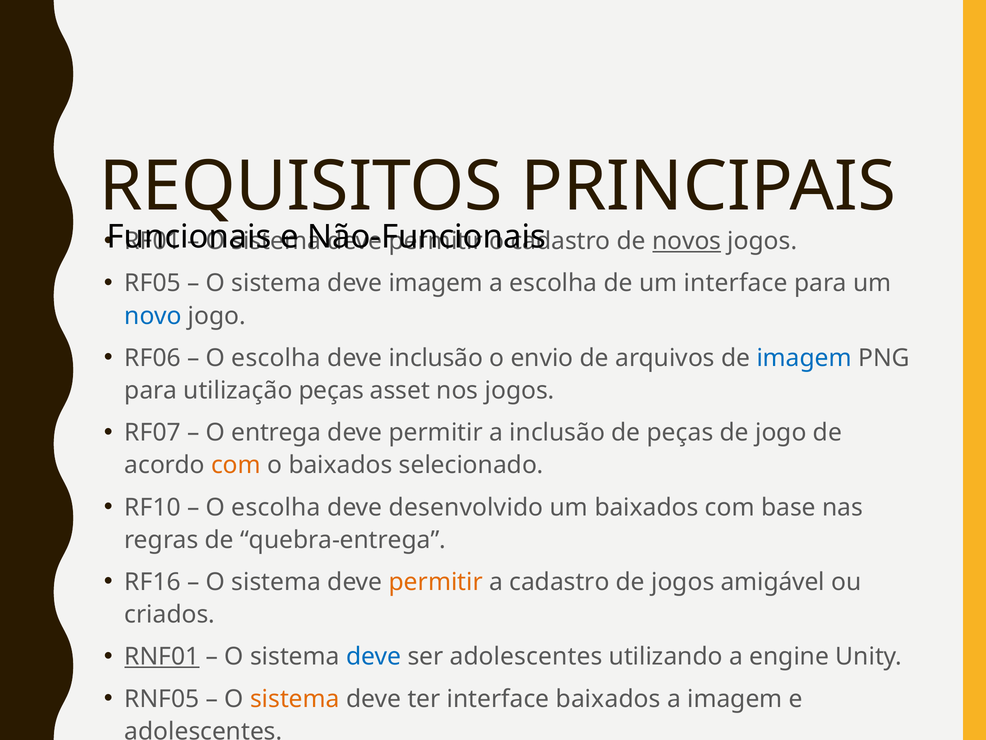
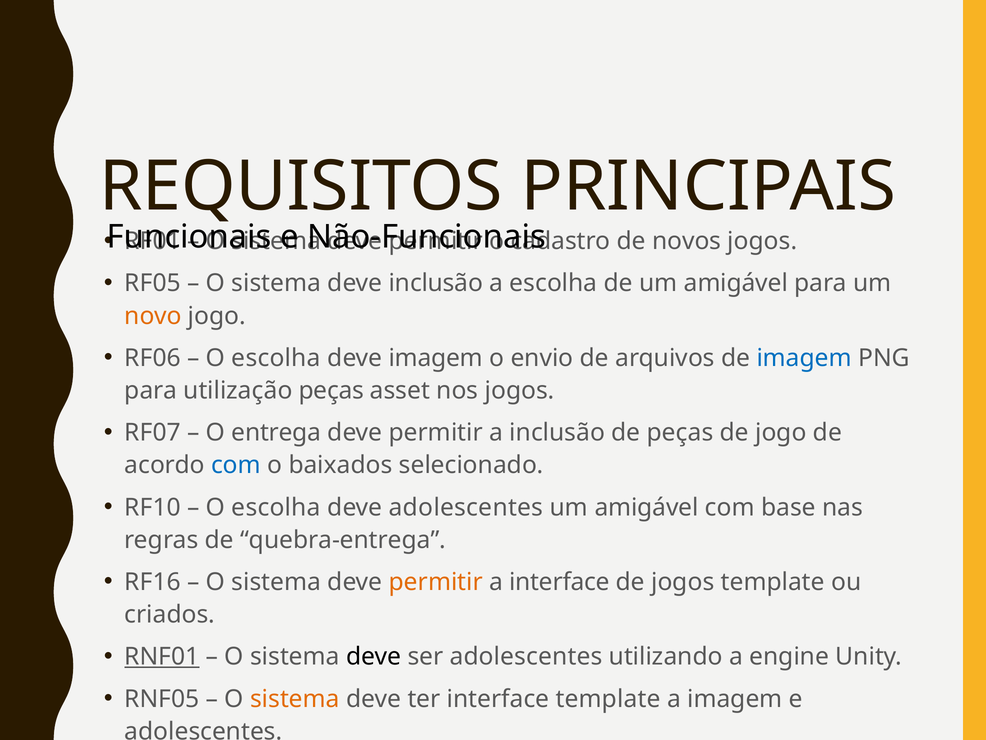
novos underline: present -> none (687, 241)
deve imagem: imagem -> inclusão (436, 283)
de um interface: interface -> amigável (736, 283)
novo colour: blue -> orange (153, 316)
deve inclusão: inclusão -> imagem (436, 358)
com colour: orange -> blue (236, 465)
deve desenvolvido: desenvolvido -> adolescentes (466, 507)
baixados: baixados -> amigável (647, 507)
a cadastro: cadastro -> interface (560, 582)
jogos amigável: amigável -> template (773, 582)
deve colour: blue -> black (374, 656)
interface baixados: baixados -> template (608, 699)
